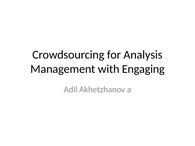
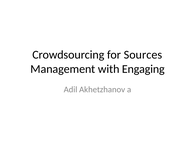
Analysis: Analysis -> Sources (143, 55)
